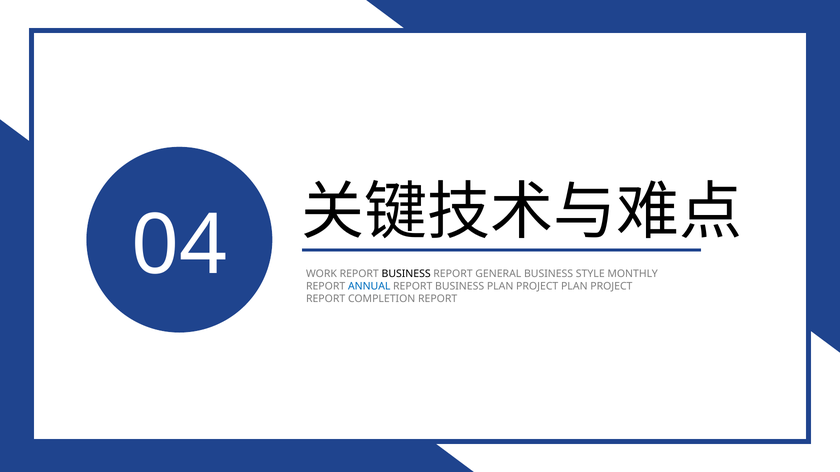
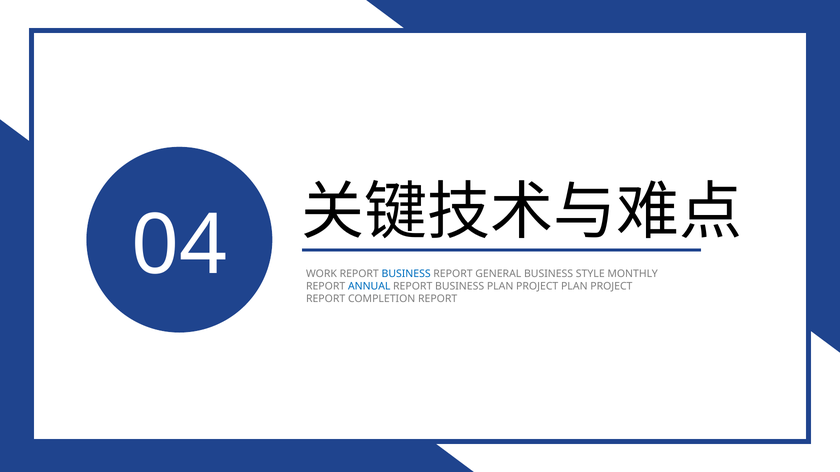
BUSINESS colour: black -> blue (406, 274)
